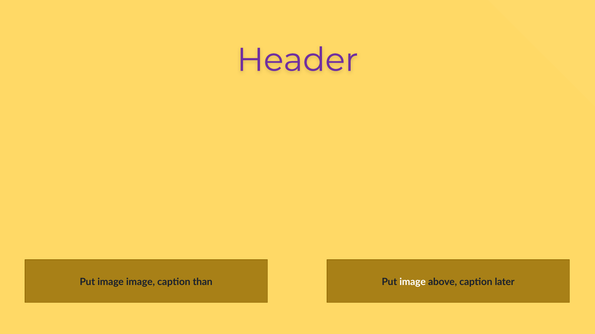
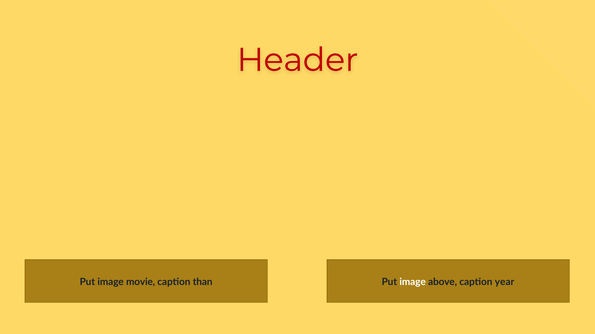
Header colour: purple -> red (298, 60)
image image: image -> movie (141, 282)
later: later -> year (505, 282)
